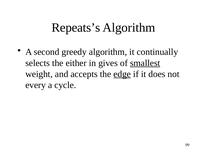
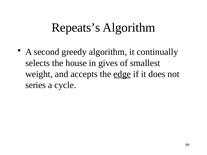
either: either -> house (76, 63)
smallest underline: present -> none (145, 63)
every: every -> series (36, 85)
